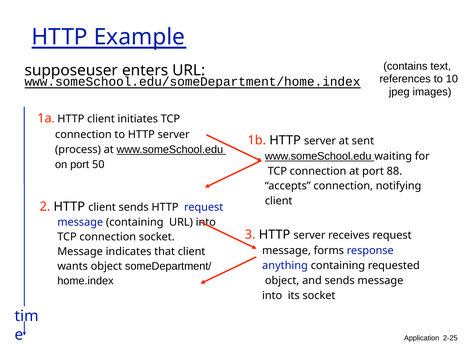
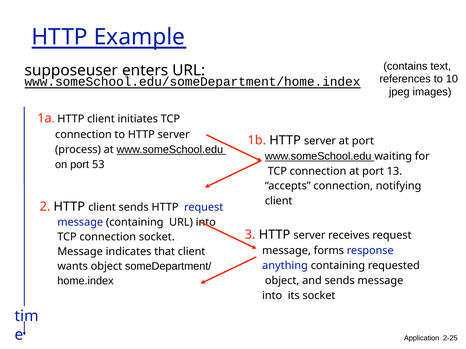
server at sent: sent -> port (363, 141)
50: 50 -> 53 (98, 165)
88: 88 -> 13 (394, 171)
